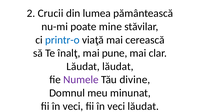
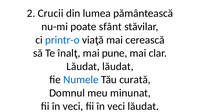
mine: mine -> sfânt (110, 27)
Numele colour: purple -> blue (81, 80)
divine: divine -> curată (135, 80)
